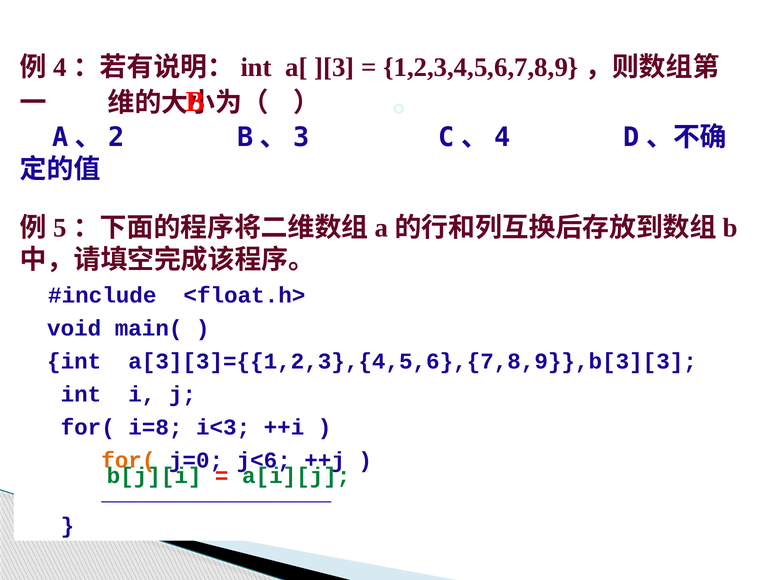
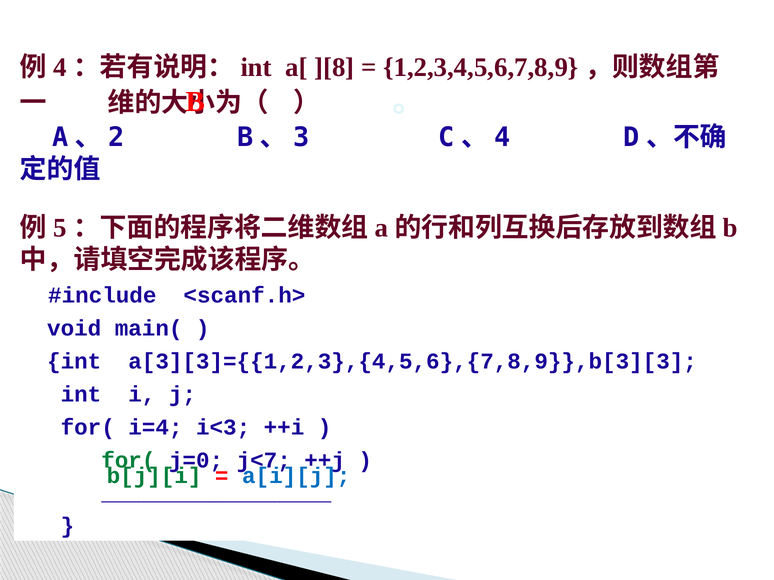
][3: ][3 -> ][8 (334, 68)
<float.h>: <float.h> -> <scanf.h> (244, 296)
i=8: i=8 -> i=4 (155, 428)
for( colour: orange -> green (128, 460)
j<6: j<6 -> j<7 (264, 460)
a[i][j colour: green -> blue (296, 476)
